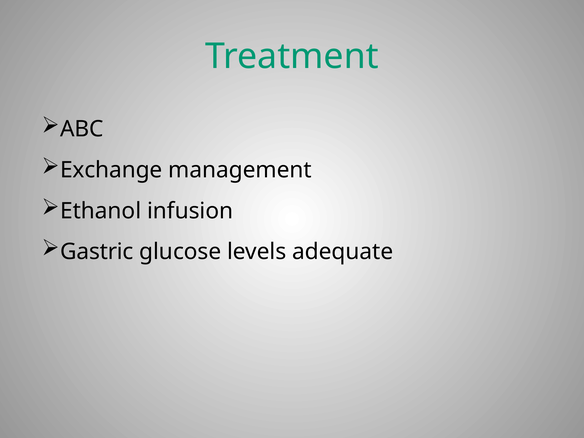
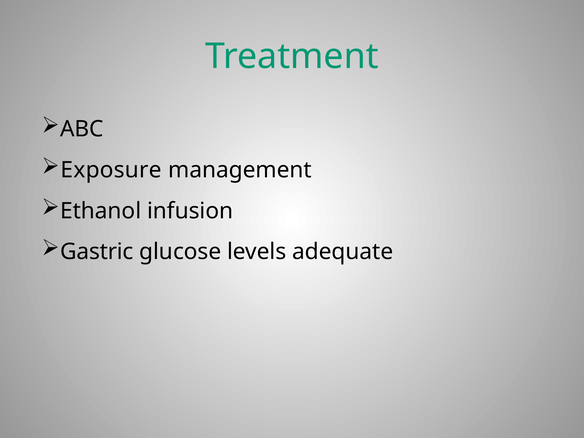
Exchange: Exchange -> Exposure (111, 170)
